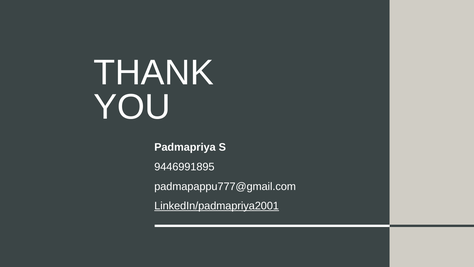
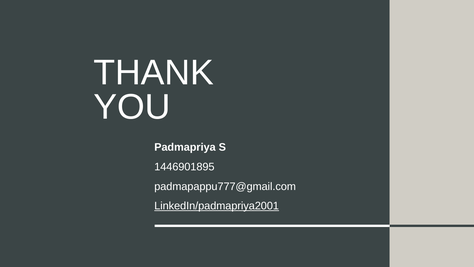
9446991895: 9446991895 -> 1446901895 (184, 167)
